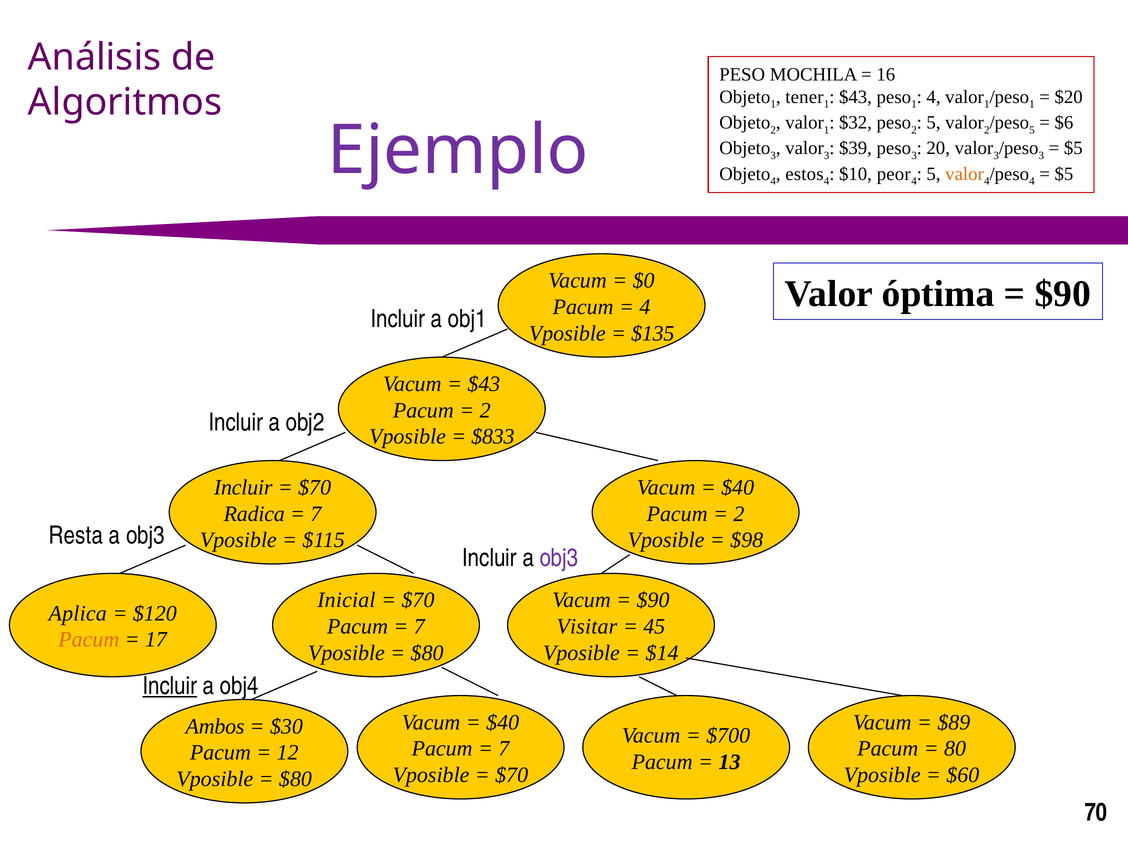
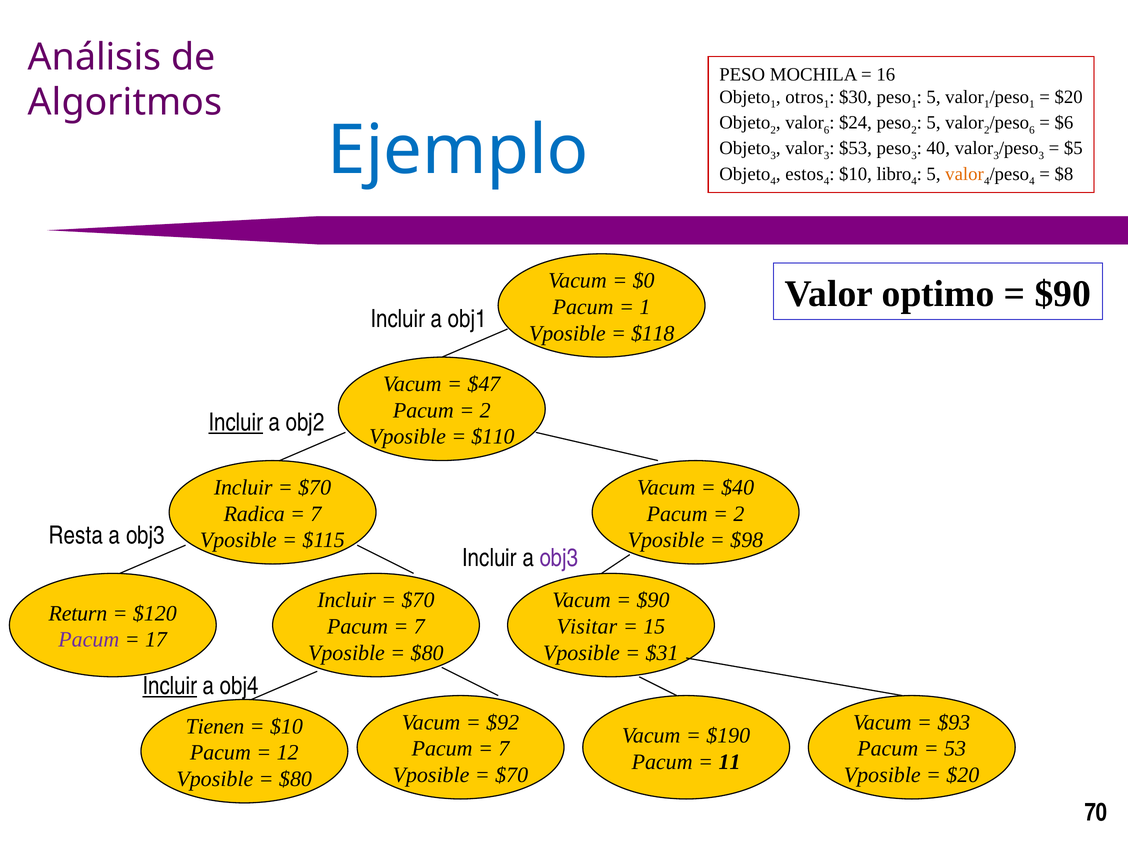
tener: tener -> otros (804, 97)
$43: $43 -> $30 (855, 97)
4: 4 -> 5 (934, 97)
1: 1 -> 6 (827, 130)
$32: $32 -> $24 (855, 123)
5: 5 -> 6 (1032, 130)
Ejemplo colour: purple -> blue (458, 150)
$39: $39 -> $53 (855, 148)
20: 20 -> 40 (938, 148)
peor: peor -> libro (894, 174)
$5: $5 -> $8 (1064, 174)
óptima: óptima -> optimo (938, 294)
4: 4 -> 1 (645, 307)
$135: $135 -> $118 (653, 333)
$43: $43 -> $47 (484, 384)
Incluir underline: none -> present (236, 423)
$833: $833 -> $110 (493, 437)
Inicial: Inicial -> Incluir (347, 600)
Aplica: Aplica -> Return (78, 613)
45: 45 -> 15 (654, 627)
Pacum colour: orange -> purple (89, 640)
$14: $14 -> $31 (662, 653)
$40: $40 -> $92 (503, 722)
$89: $89 -> $93 (954, 722)
Ambos: Ambos -> Tienen (215, 726)
$30: $30 -> $10 (286, 726)
$700: $700 -> $190 (728, 736)
80: 80 -> 53 (955, 749)
13: 13 -> 11 (730, 762)
$60: $60 -> $20 (963, 775)
